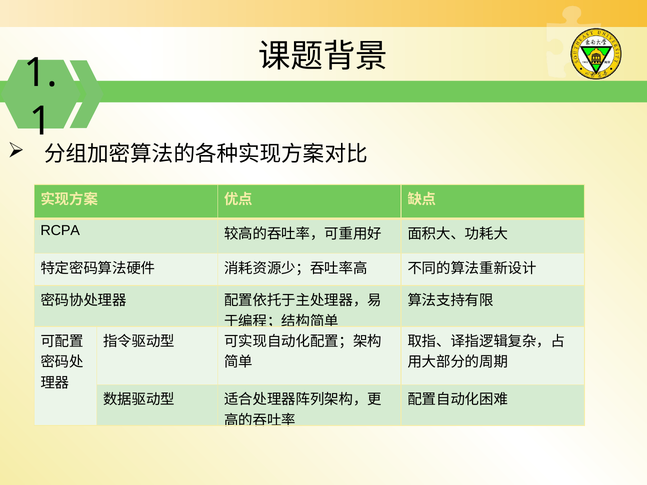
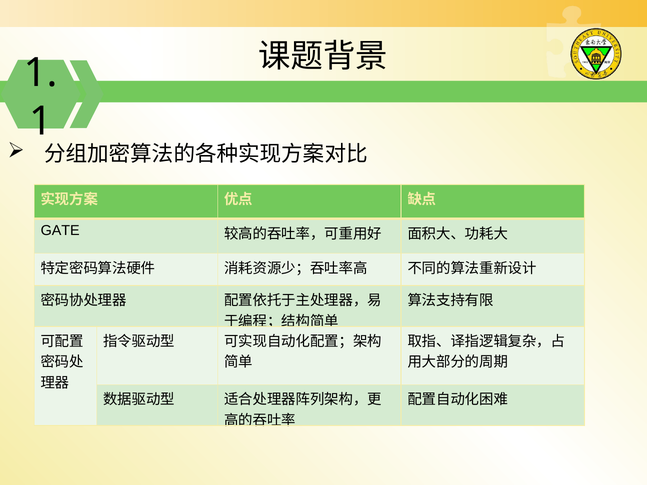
RCPA: RCPA -> GATE (60, 230)
